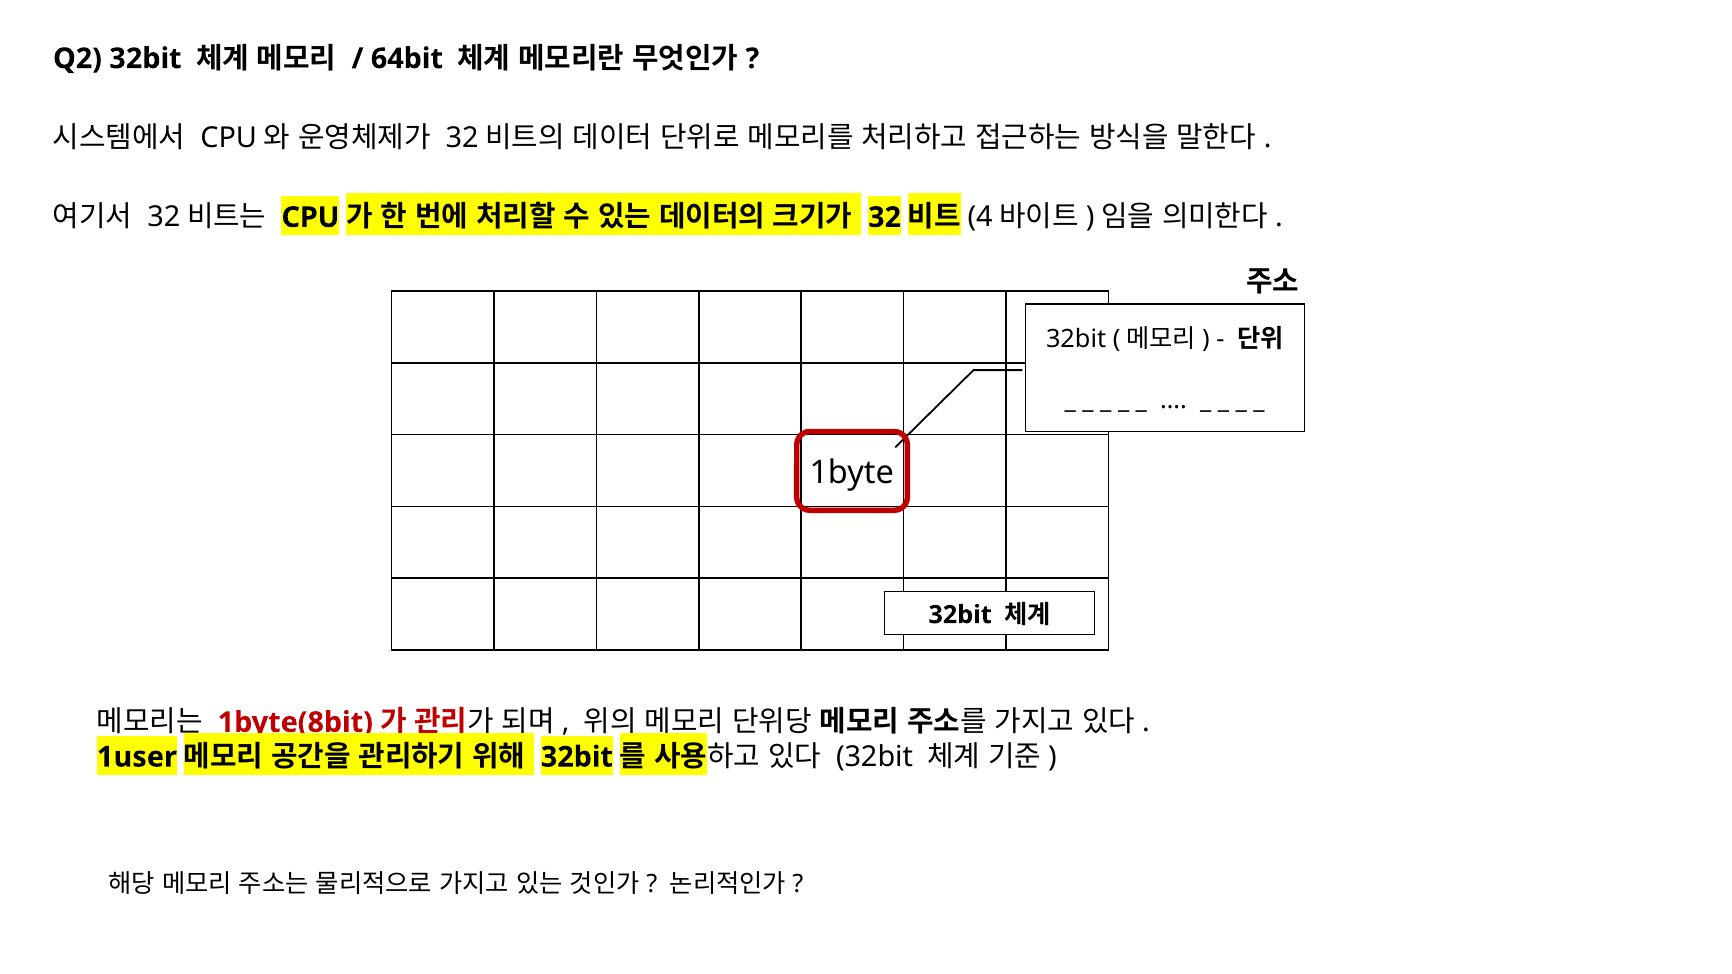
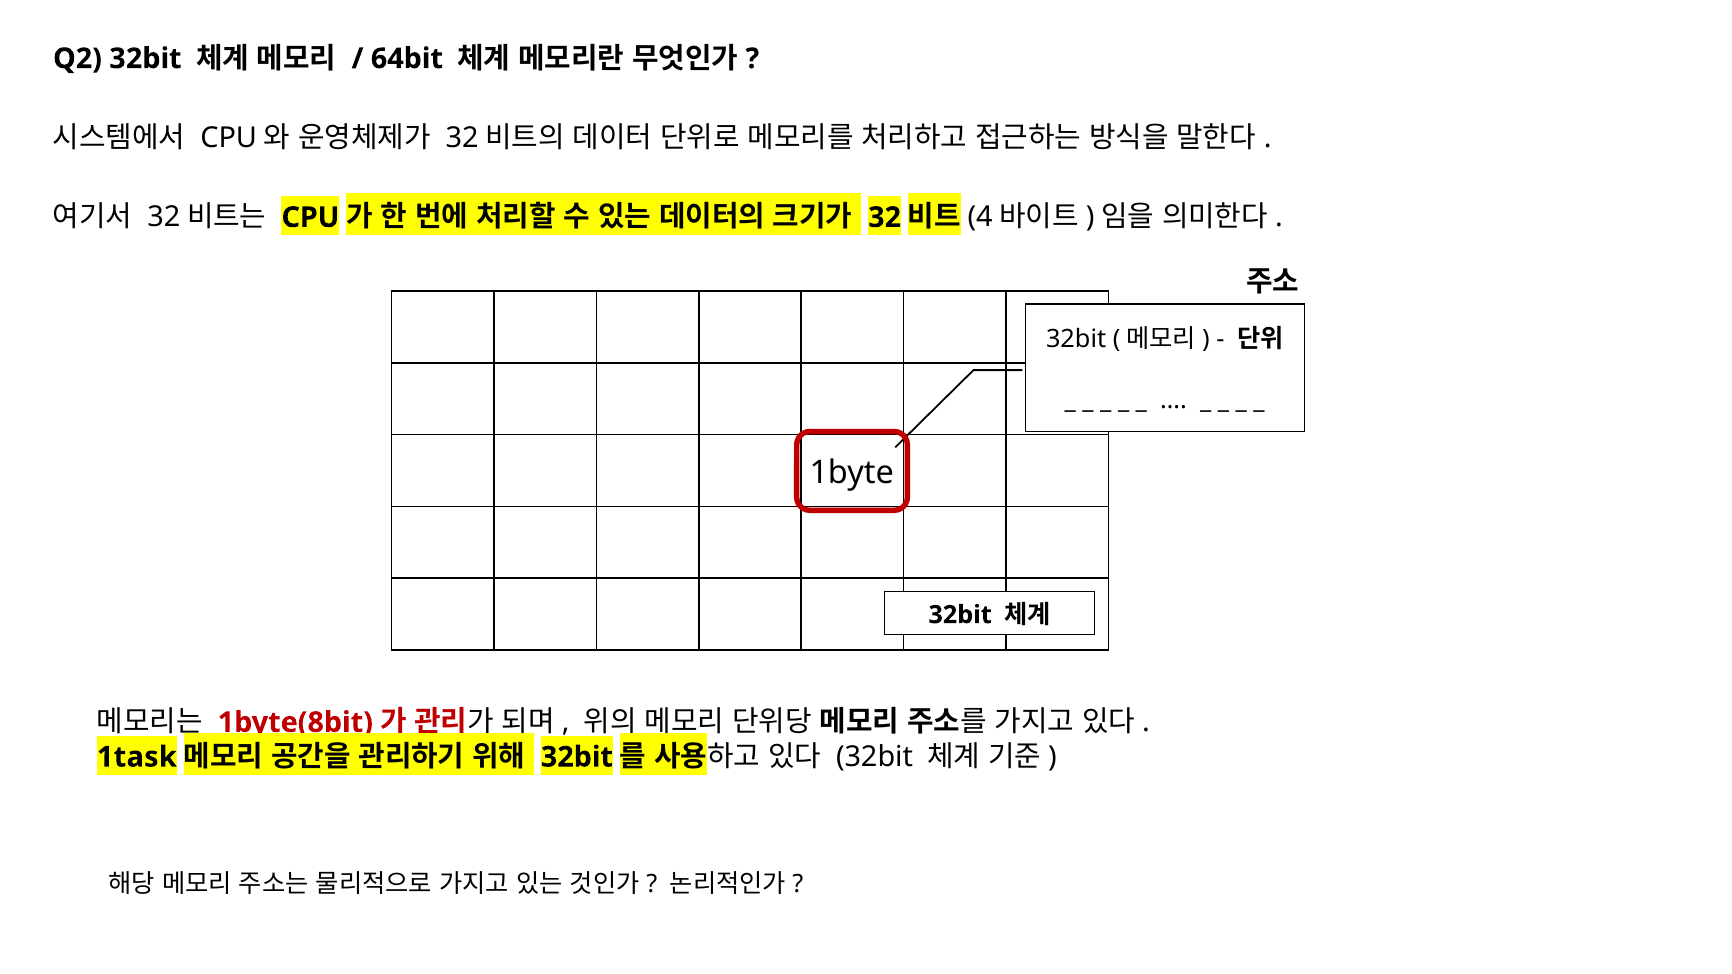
1user: 1user -> 1task (137, 757)
